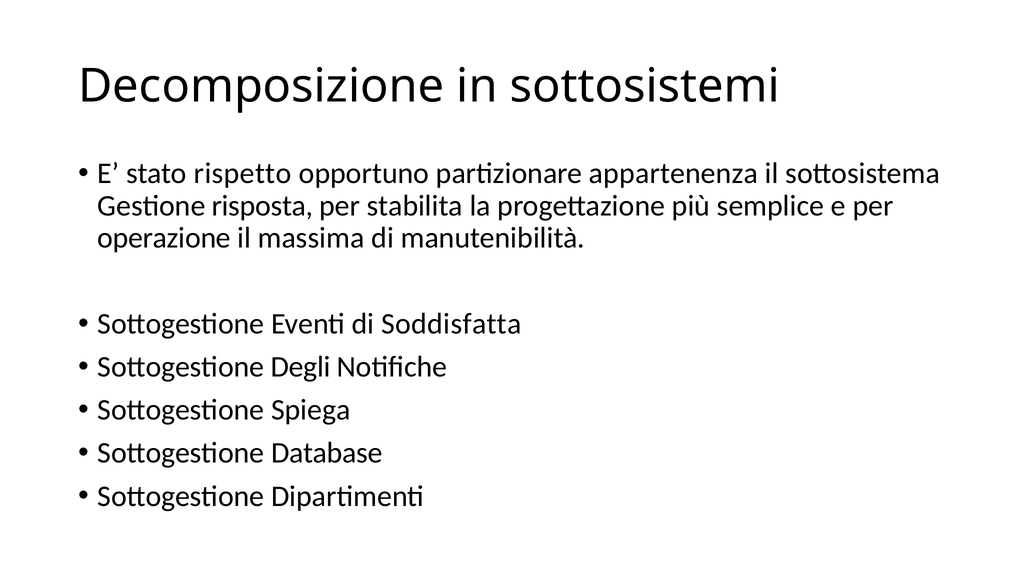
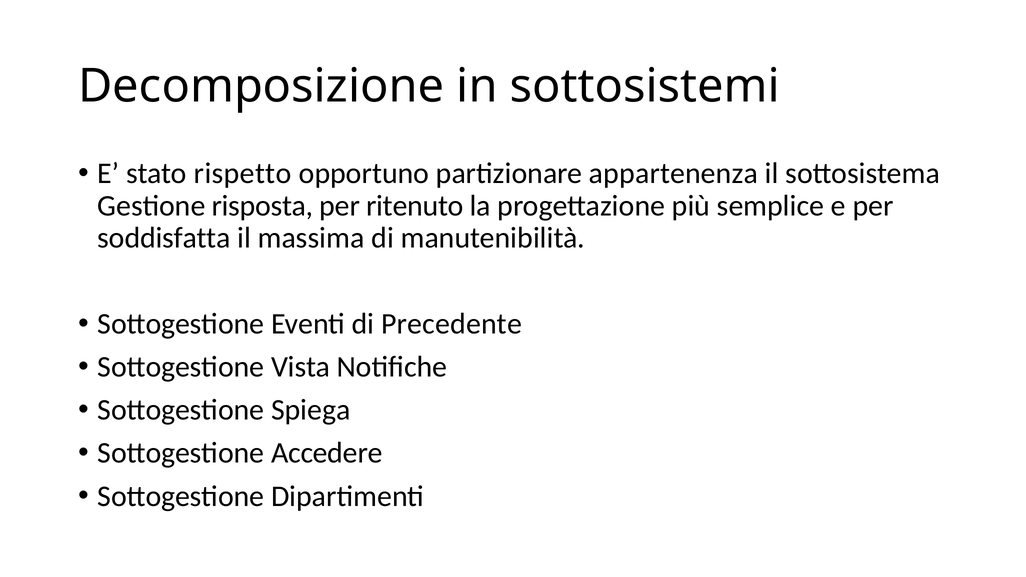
stabilita: stabilita -> ritenuto (415, 206)
operazione: operazione -> soddisfatta (164, 238)
Soddisfatta: Soddisfatta -> Precedente (452, 324)
Degli: Degli -> Vista (301, 367)
Database: Database -> Accedere (327, 453)
